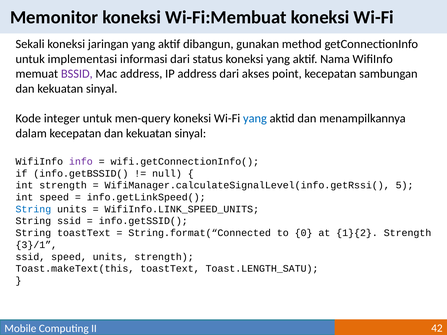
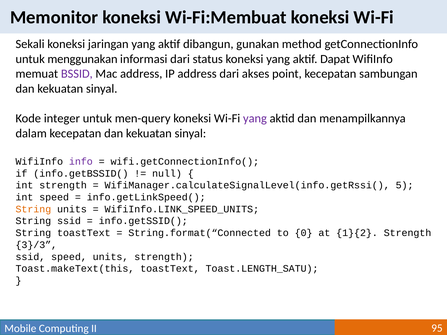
implementasi: implementasi -> menggunakan (83, 59)
Nama: Nama -> Dapat (335, 59)
yang colour: blue -> purple (255, 119)
String colour: blue -> orange (33, 209)
3}/1: 3}/1 -> 3}/3 (36, 245)
42: 42 -> 95 (437, 328)
